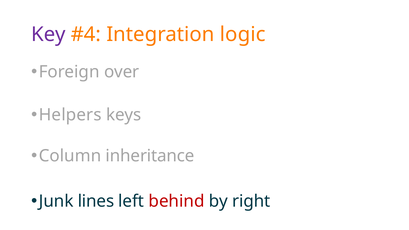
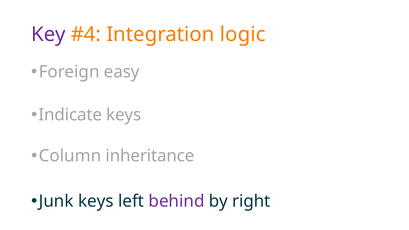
over: over -> easy (122, 72)
Helpers: Helpers -> Indicate (70, 115)
Junk lines: lines -> keys (96, 201)
behind colour: red -> purple (177, 201)
